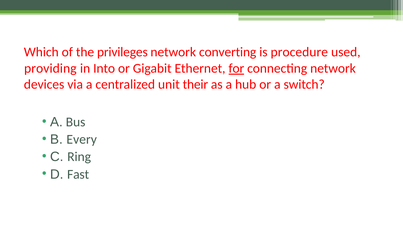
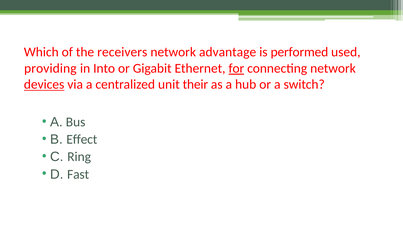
privileges: privileges -> receivers (122, 52)
converting: converting -> advantage (228, 52)
procedure: procedure -> performed (299, 52)
devices underline: none -> present (44, 84)
Every: Every -> Effect (82, 139)
